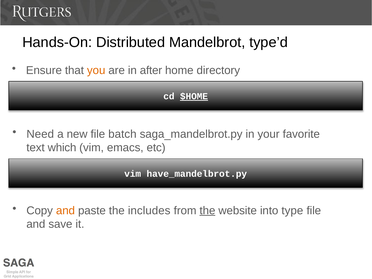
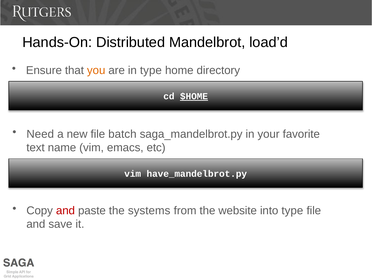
type’d: type’d -> load’d (269, 42)
in after: after -> type (151, 70)
which: which -> name (62, 148)
and colour: orange -> red (65, 211)
includes: includes -> systems (149, 211)
the underline: present -> none (207, 211)
